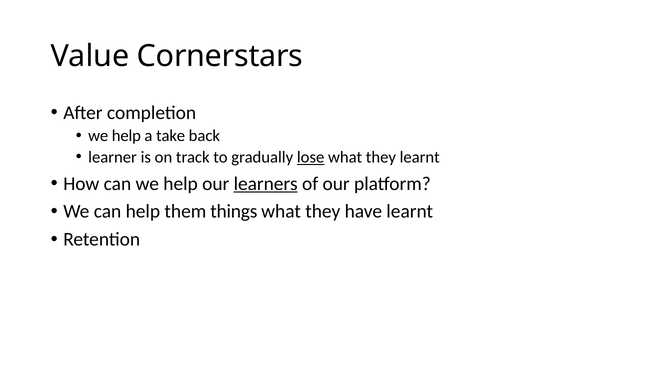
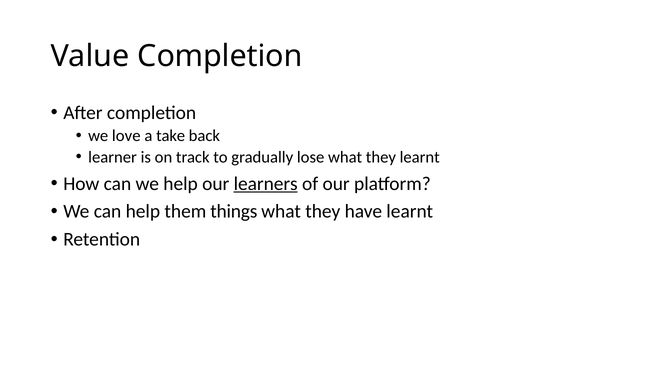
Value Cornerstars: Cornerstars -> Completion (220, 56)
help: help -> love (126, 136)
lose underline: present -> none (311, 157)
